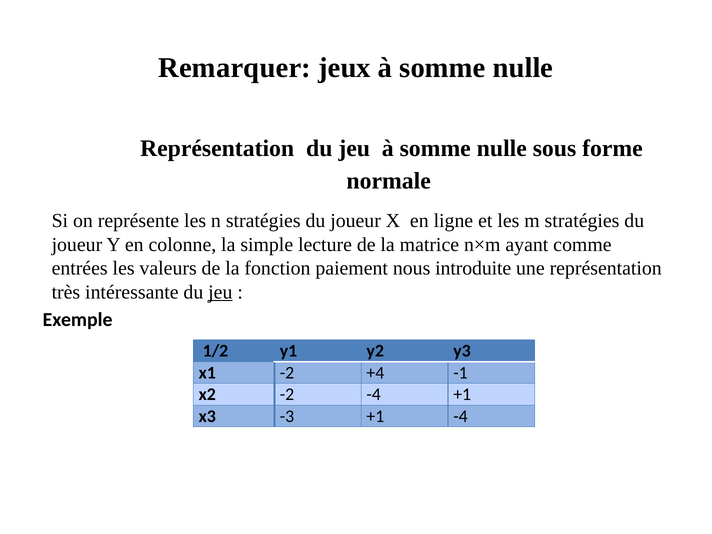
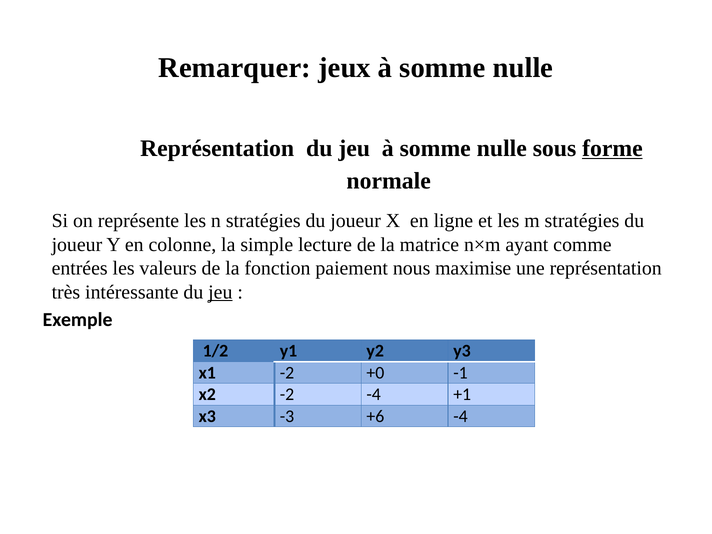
forme underline: none -> present (612, 148)
introduite: introduite -> maximise (473, 268)
+4: +4 -> +0 (375, 373)
-3 +1: +1 -> +6 (375, 416)
